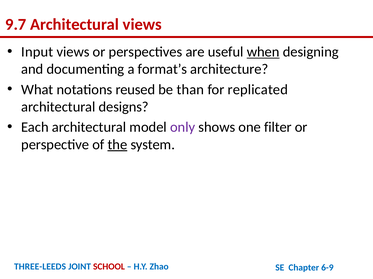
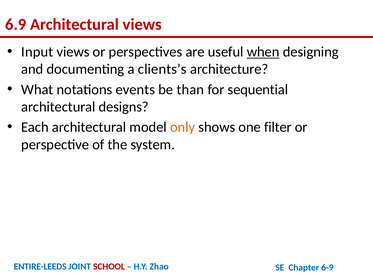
9.7: 9.7 -> 6.9 (16, 25)
format’s: format’s -> clients’s (162, 69)
reused: reused -> events (135, 90)
replicated: replicated -> sequential (258, 90)
only colour: purple -> orange (183, 127)
the underline: present -> none (117, 145)
THREE-LEEDS: THREE-LEEDS -> ENTIRE-LEEDS (40, 267)
